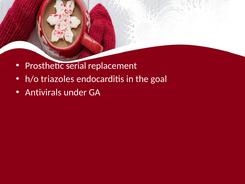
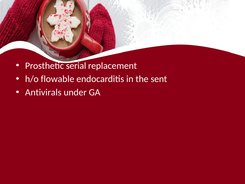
triazoles: triazoles -> flowable (58, 79)
goal: goal -> sent (159, 79)
